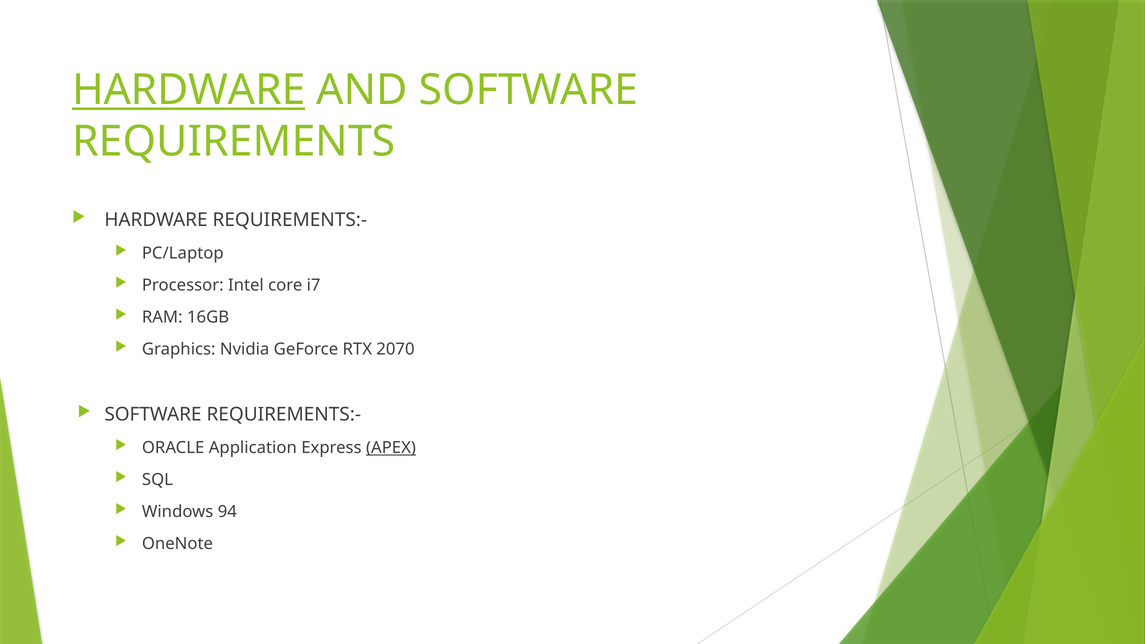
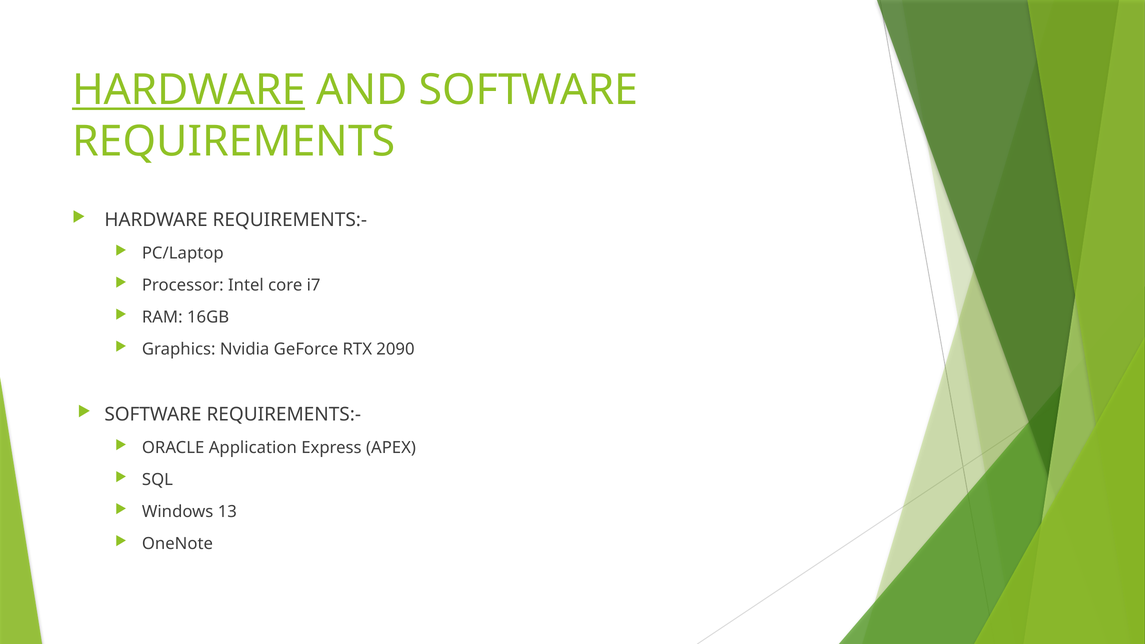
2070: 2070 -> 2090 (395, 349)
APEX underline: present -> none (391, 448)
94: 94 -> 13 (227, 512)
